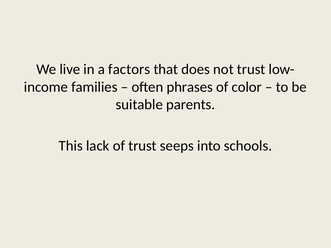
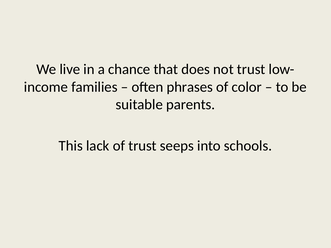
factors: factors -> chance (129, 69)
